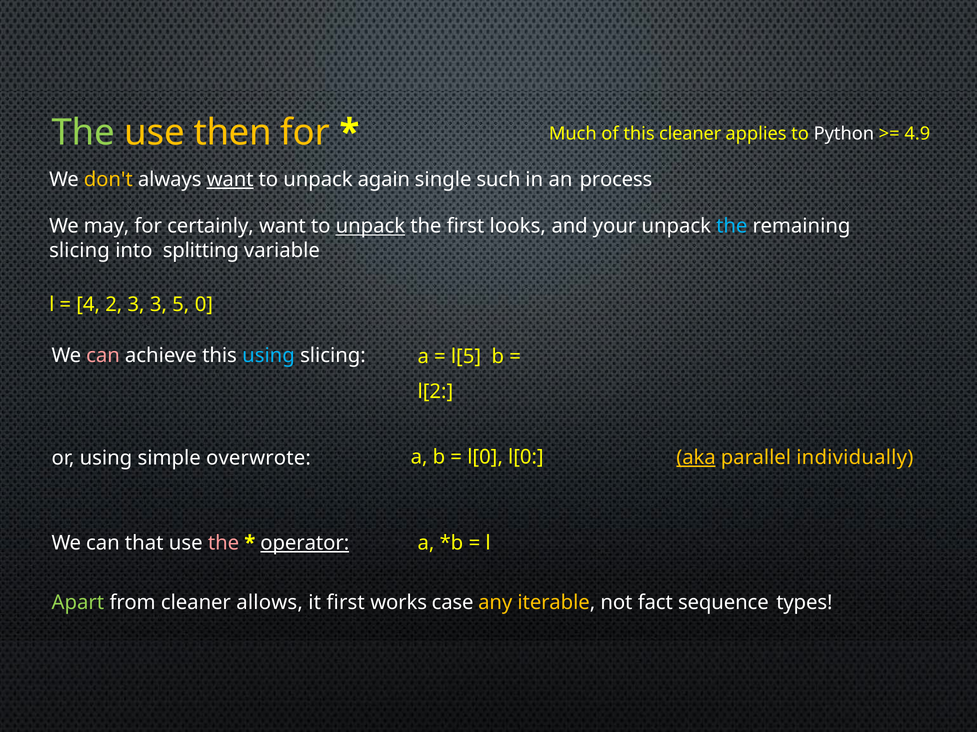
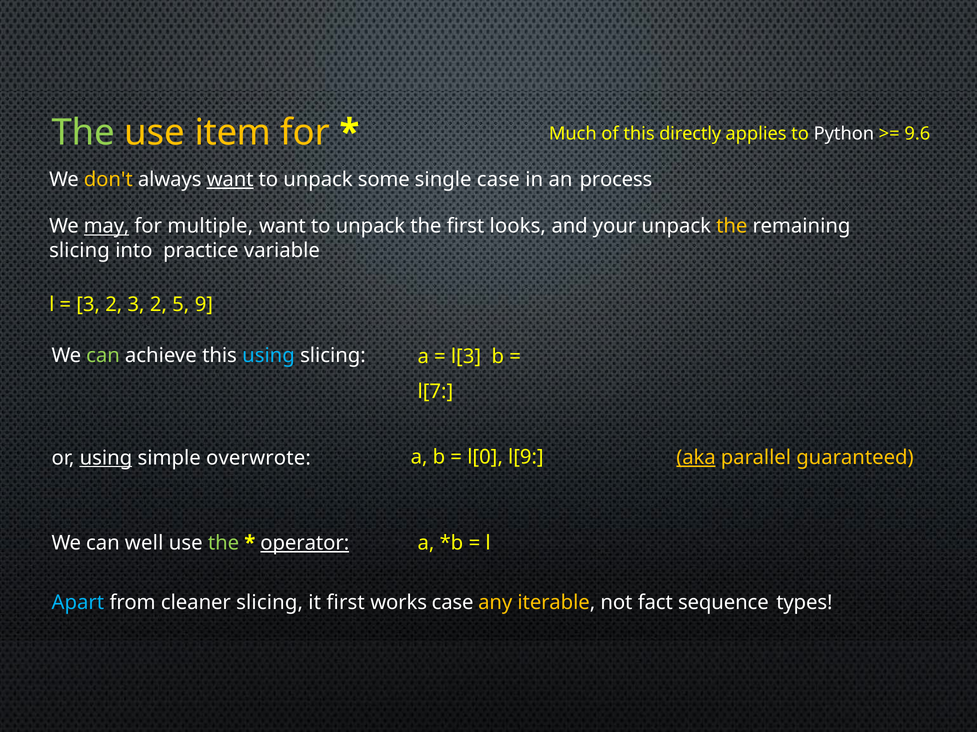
then: then -> item (233, 133)
this cleaner: cleaner -> directly (690, 134)
4.9: 4.9 -> 9.6 (917, 134)
again: again -> some (384, 180)
single such: such -> case (498, 180)
may underline: none -> present (106, 226)
certainly: certainly -> multiple (210, 226)
unpack underline: present -> none (370, 226)
the colour: light blue -> yellow (732, 226)
splitting: splitting -> practice (201, 251)
4: 4 -> 3 (88, 305)
2 3 3: 3 -> 2 (158, 305)
0: 0 -> 9 (204, 305)
can colour: pink -> light green (103, 356)
l[5: l[5 -> l[3 (466, 357)
l[2: l[2 -> l[7 (435, 392)
individually: individually -> guaranteed (855, 458)
using underline: none -> present (106, 458)
l[0 l[0: l[0 -> l[9 (526, 458)
that: that -> well (144, 543)
the colour: pink -> light green (224, 543)
Apart colour: light green -> light blue (78, 603)
cleaner allows: allows -> slicing (270, 603)
